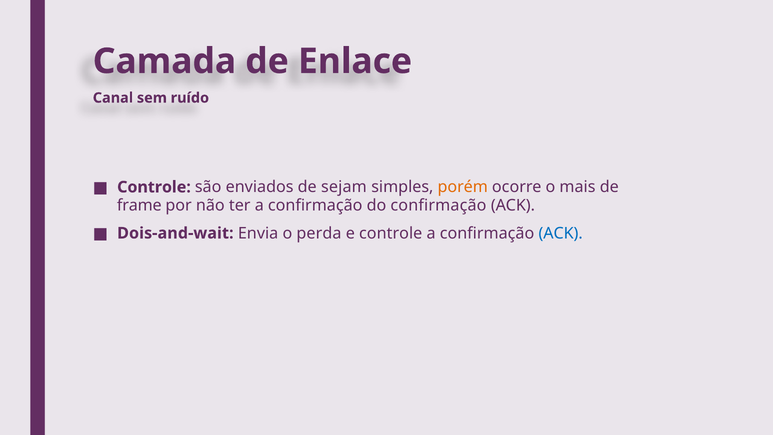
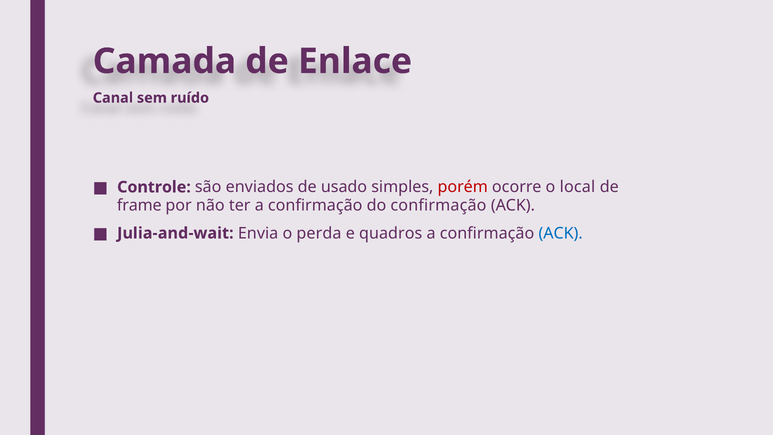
sejam: sejam -> usado (344, 187)
porém colour: orange -> red (463, 187)
mais: mais -> local (577, 187)
Dois-and-wait: Dois-and-wait -> Julia-and-wait (175, 233)
e controle: controle -> quadros (391, 233)
